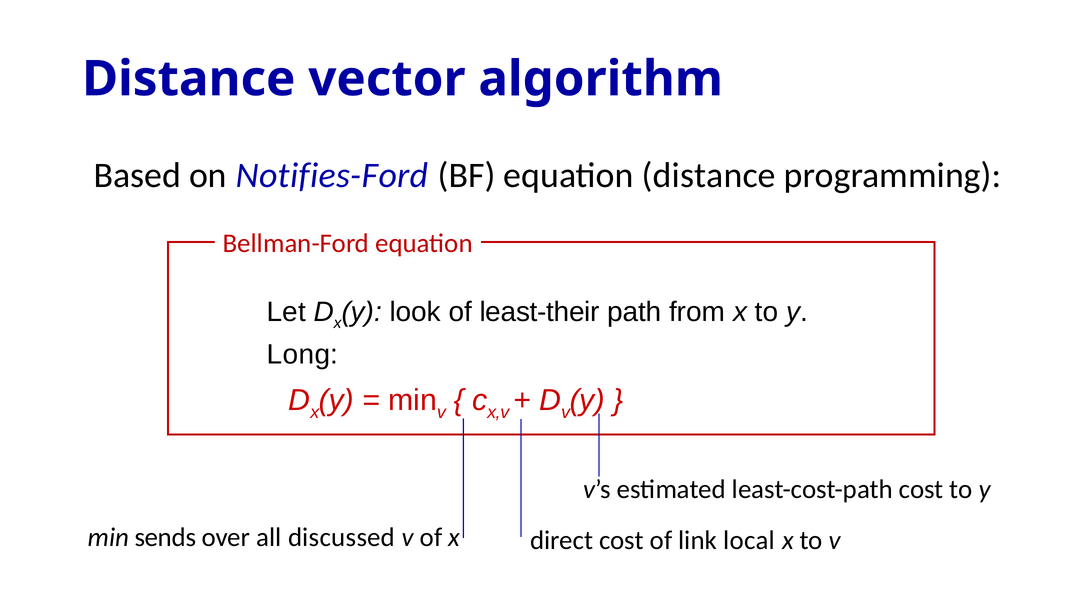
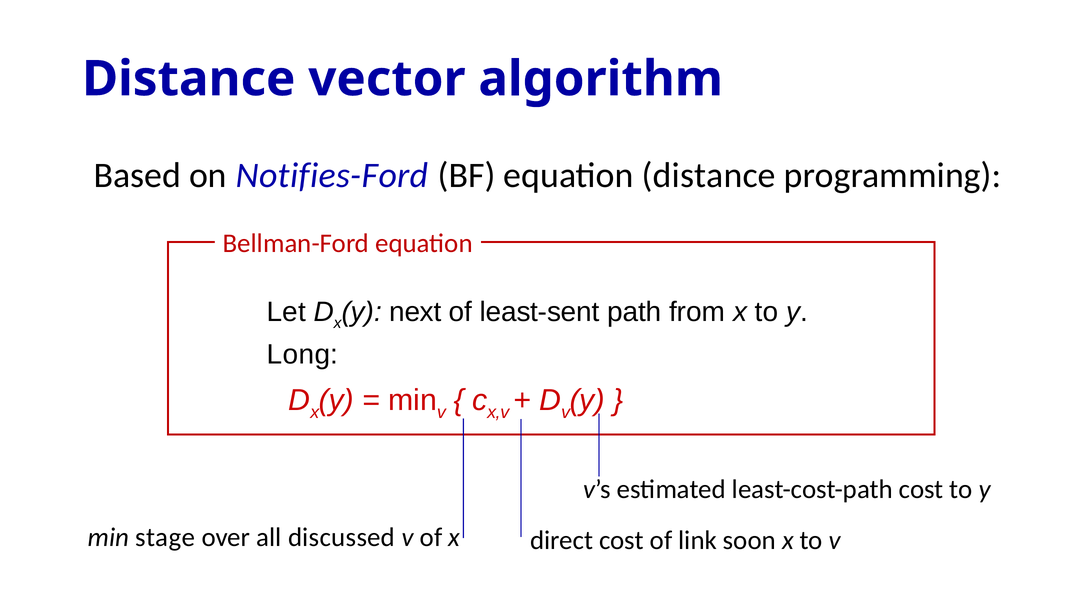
look: look -> next (415, 312)
least-their: least-their -> least-sent (540, 312)
sends: sends -> stage (165, 538)
local: local -> soon (749, 541)
